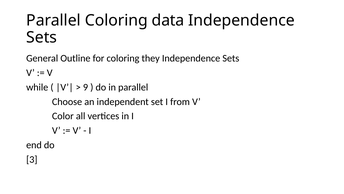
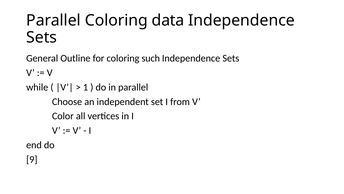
they: they -> such (151, 58)
9: 9 -> 1 (85, 87)
3: 3 -> 9 (32, 159)
